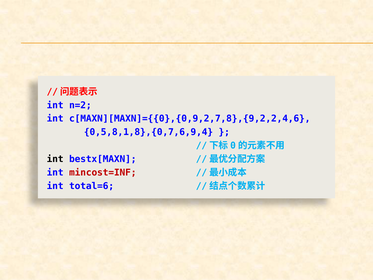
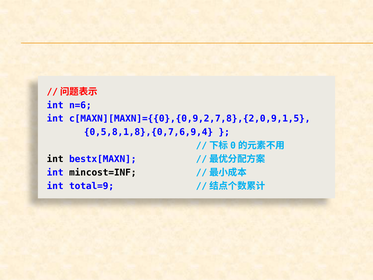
n=2: n=2 -> n=6 (80, 105)
c[MAXN][MAXN]={{0},{0,9,2,7,8},{9,2,2,4,6: c[MAXN][MAXN]={{0},{0,9,2,7,8},{9,2,2,4,6 -> c[MAXN][MAXN]={{0},{0,9,2,7,8},{2,0,9,1,5 (190, 119)
mincost=INF colour: red -> black (103, 172)
total=6: total=6 -> total=9 (92, 186)
